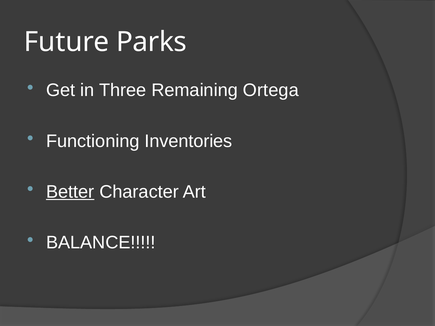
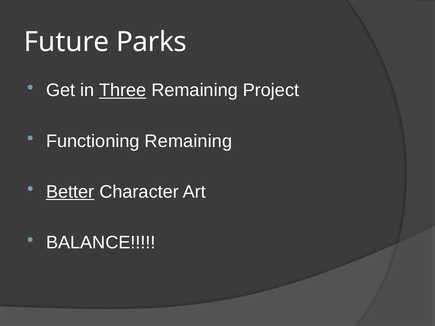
Three underline: none -> present (123, 90)
Ortega: Ortega -> Project (271, 90)
Functioning Inventories: Inventories -> Remaining (188, 141)
